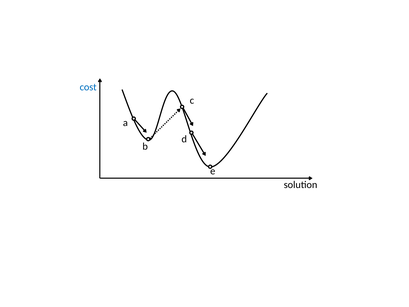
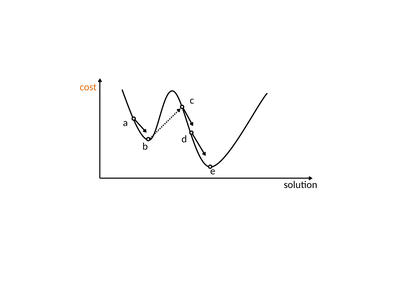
cost colour: blue -> orange (88, 87)
